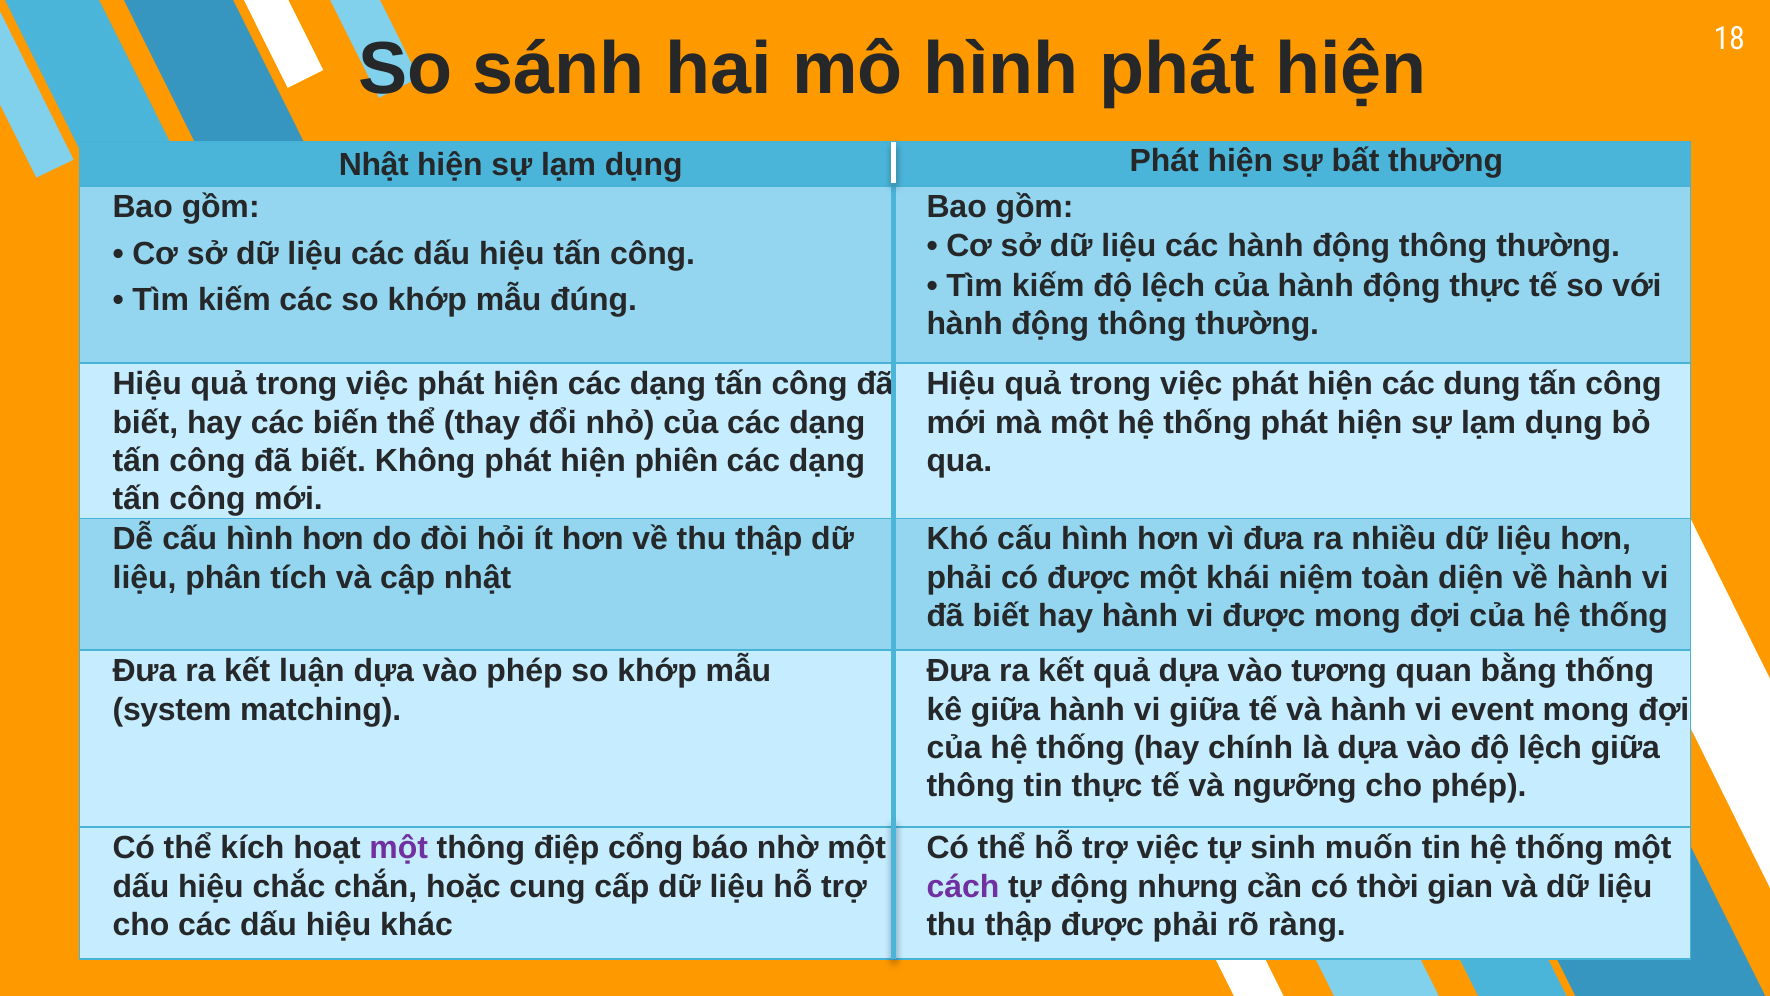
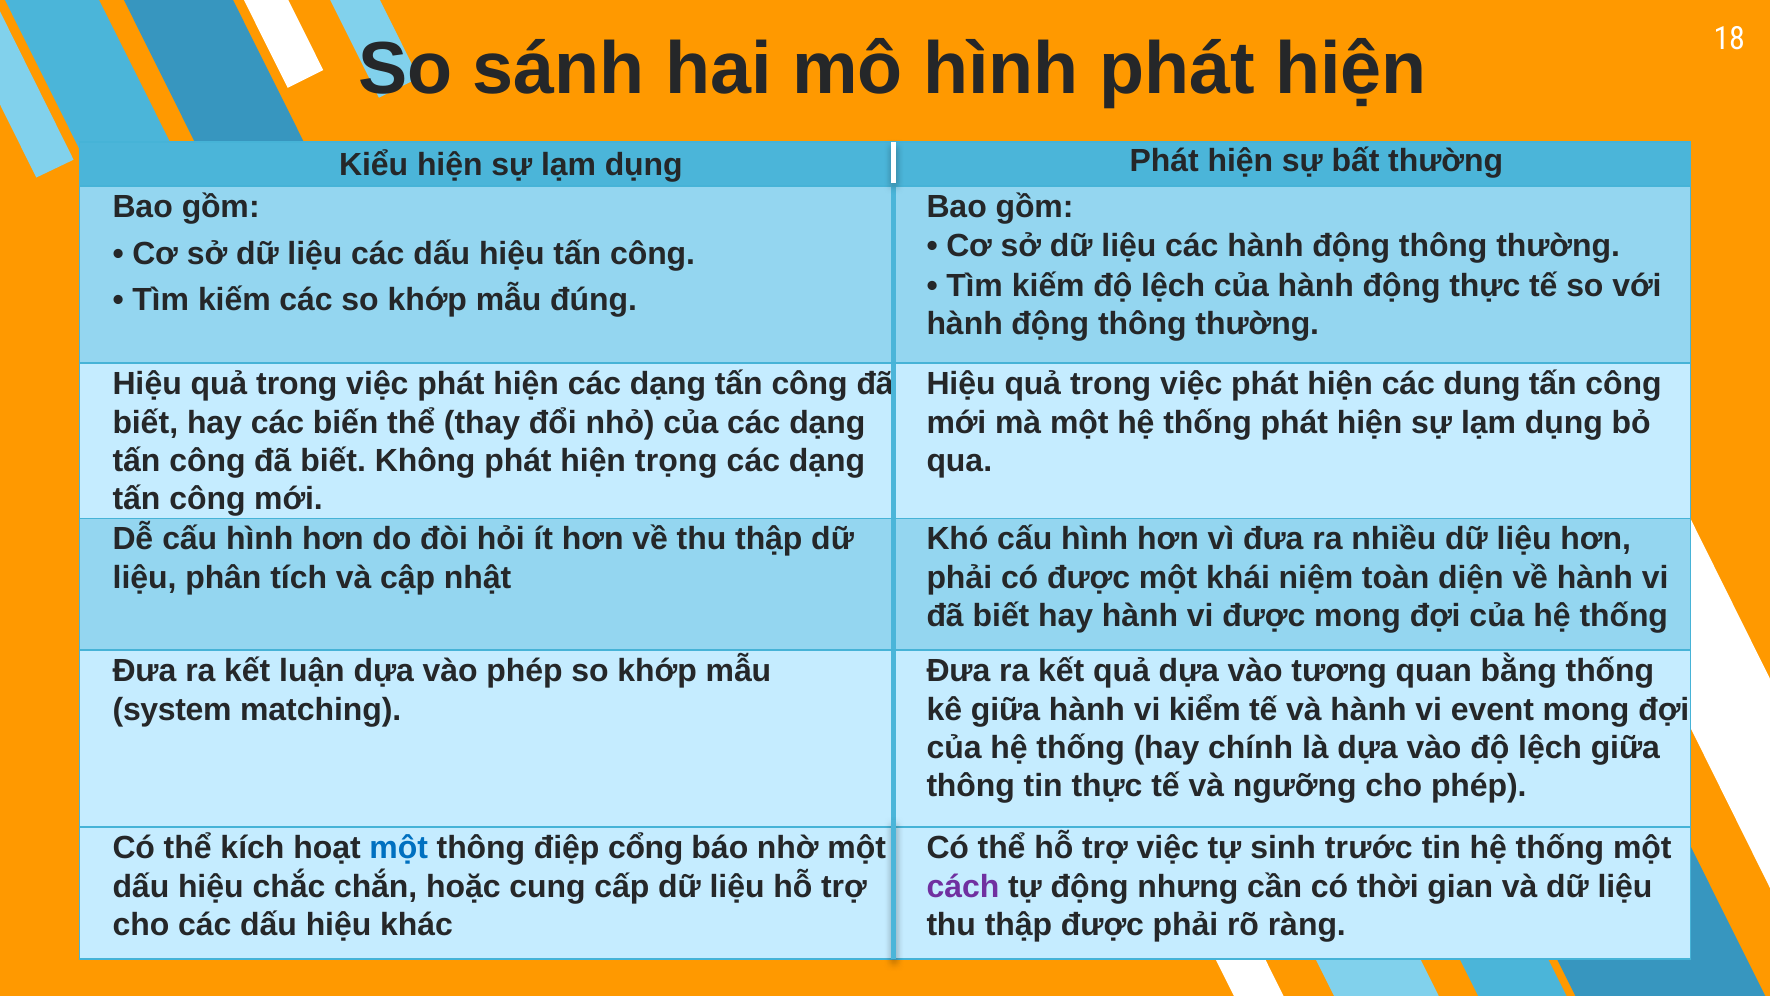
Nhật: Nhật -> Kiểu (374, 165)
phiên: phiên -> trọng (676, 461)
vi giữa: giữa -> kiểm (1205, 709)
một colour: purple -> blue (399, 848)
muốn: muốn -> trước (1369, 848)
